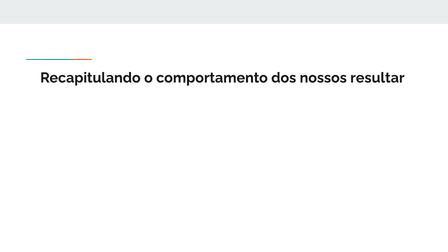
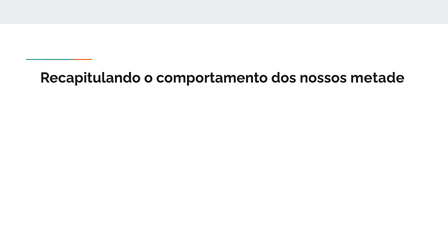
resultar: resultar -> metade (377, 78)
